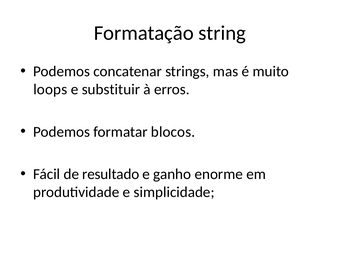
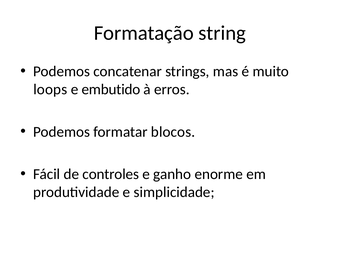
substituir: substituir -> embutido (111, 89)
resultado: resultado -> controles (111, 174)
